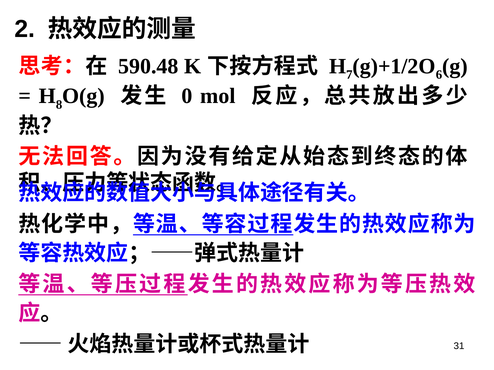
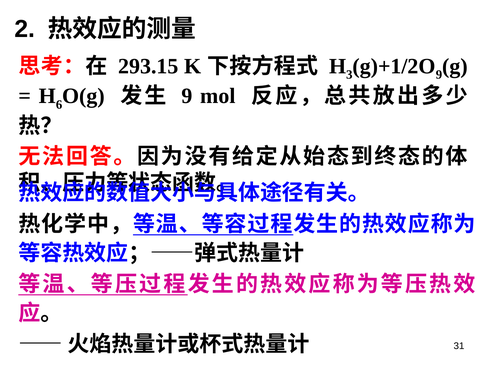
590.48: 590.48 -> 293.15 (148, 66)
7: 7 -> 3 (349, 75)
6: 6 -> 9 (439, 75)
8: 8 -> 6 (59, 105)
0: 0 -> 9 (187, 96)
